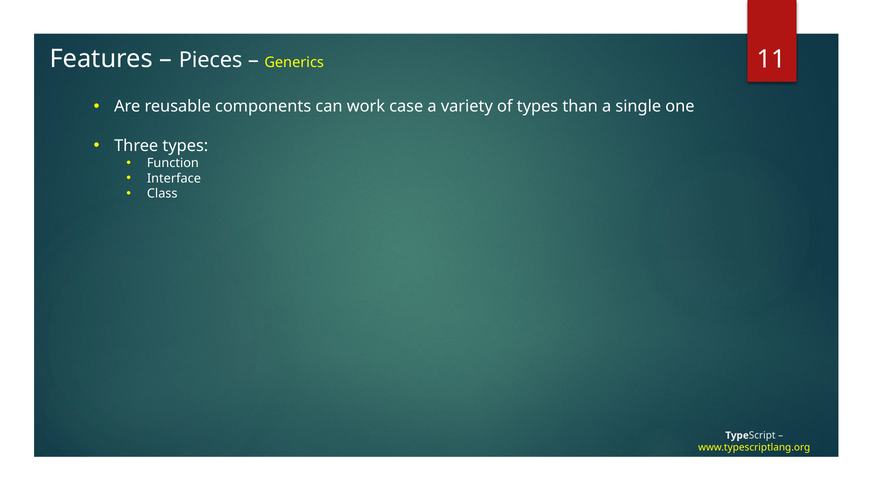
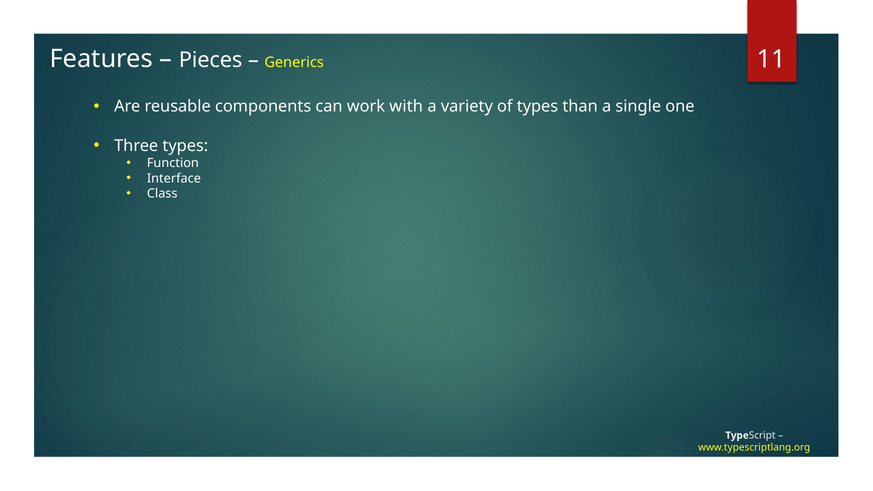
case: case -> with (406, 107)
